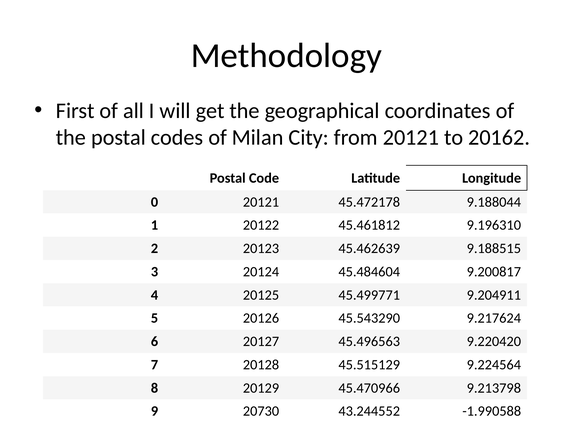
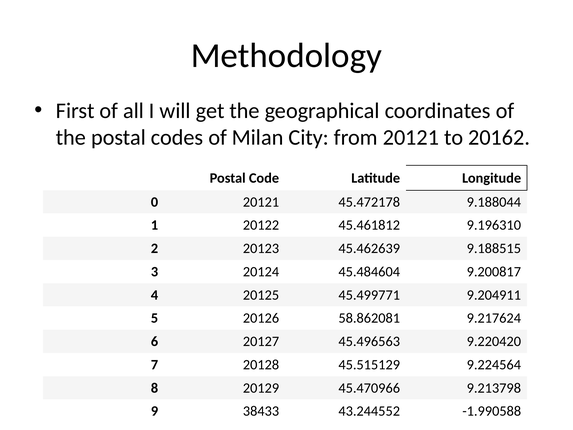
45.543290: 45.543290 -> 58.862081 (369, 318)
20730: 20730 -> 38433 (261, 411)
